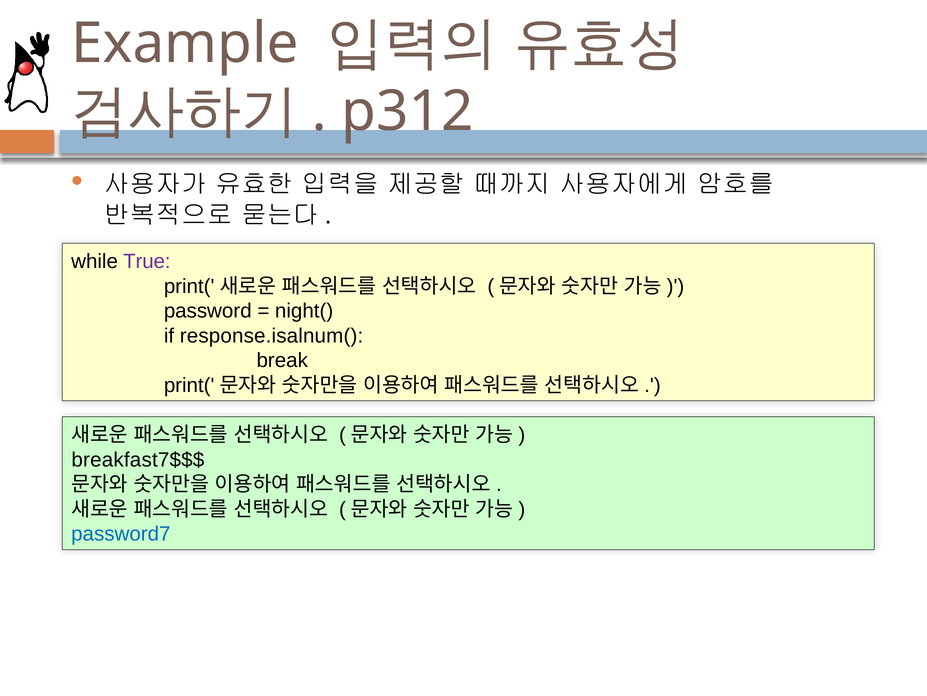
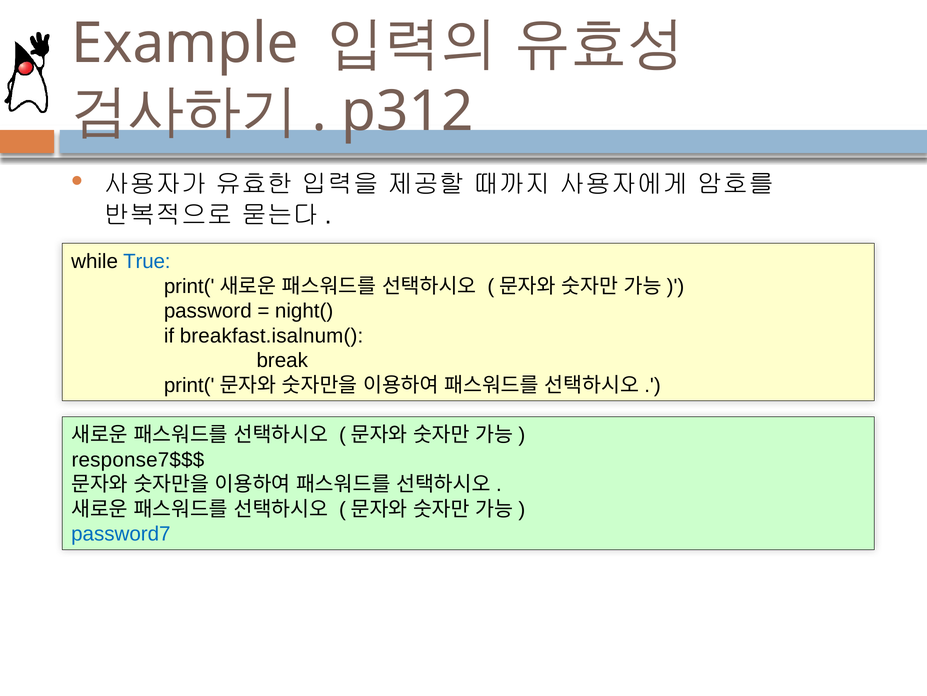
True colour: purple -> blue (147, 261)
response.isalnum(: response.isalnum( -> breakfast.isalnum( (272, 336)
breakfast7$$$: breakfast7$$$ -> response7$$$ (138, 459)
